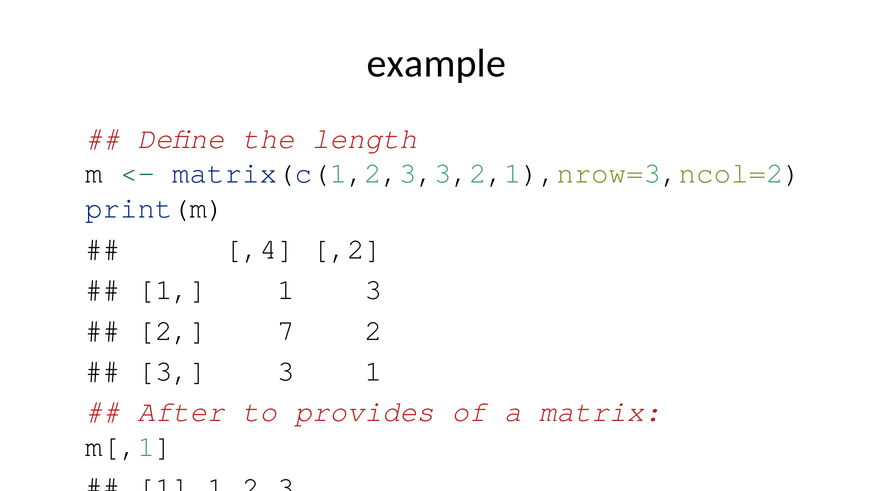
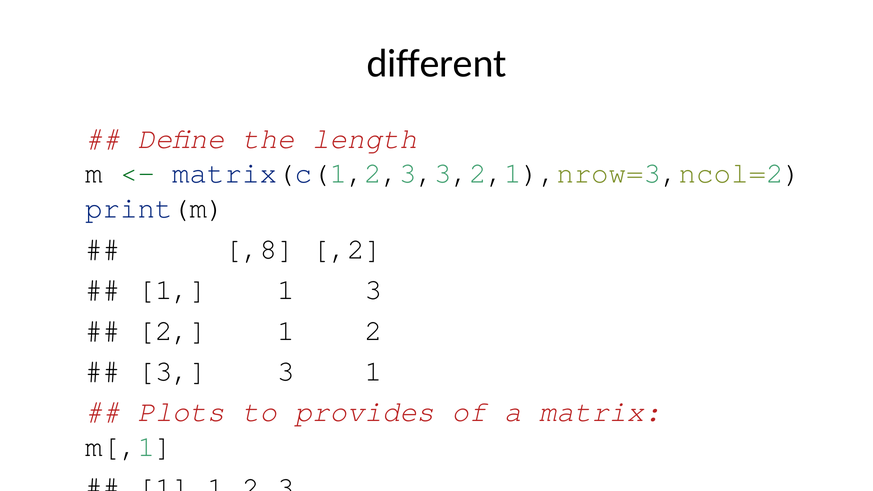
example: example -> different (437, 63)
,4: ,4 -> ,8 (260, 249)
2 7: 7 -> 1 (286, 330)
After: After -> Plots (181, 412)
